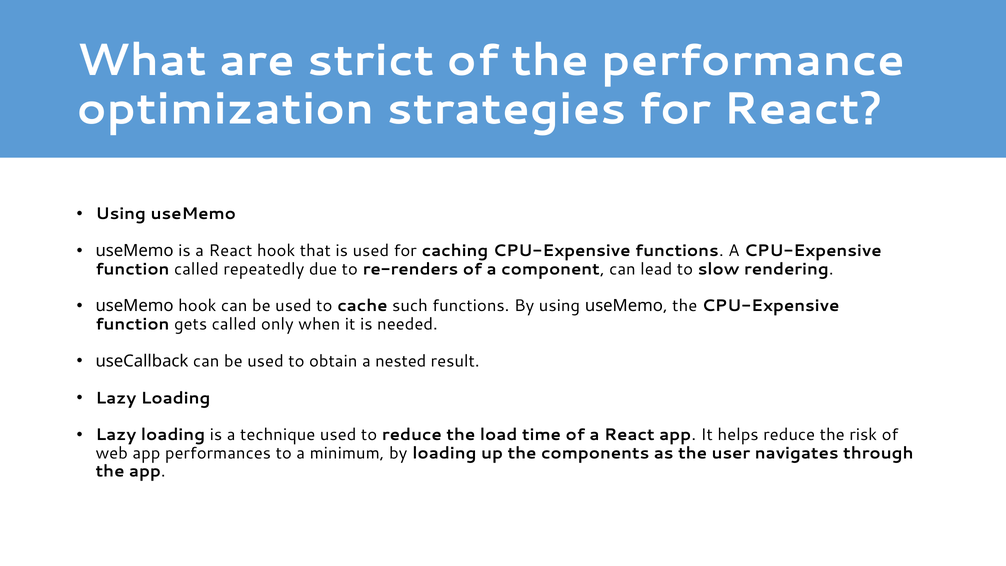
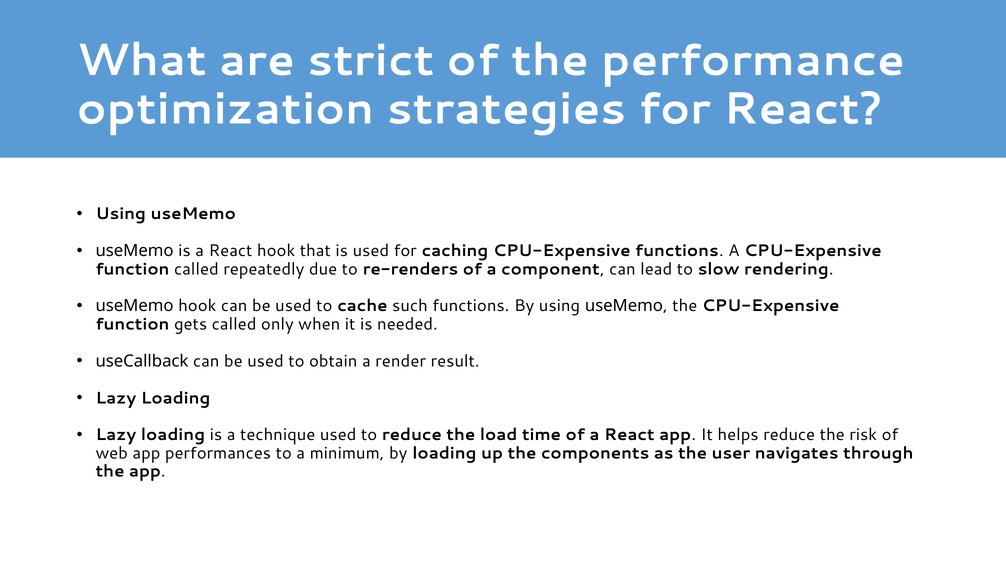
nested: nested -> render (401, 361)
